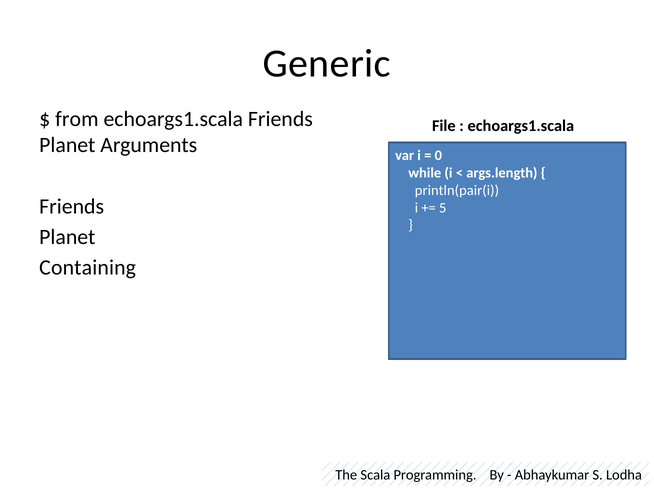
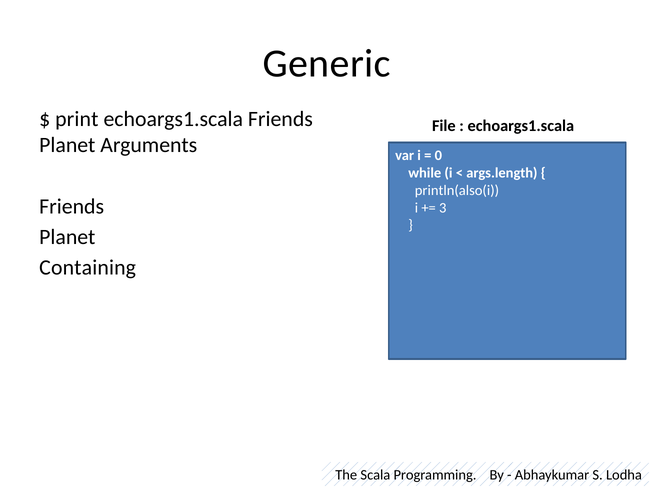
from: from -> print (77, 119)
println(pair(i: println(pair(i -> println(also(i (457, 190)
5: 5 -> 3 (443, 208)
